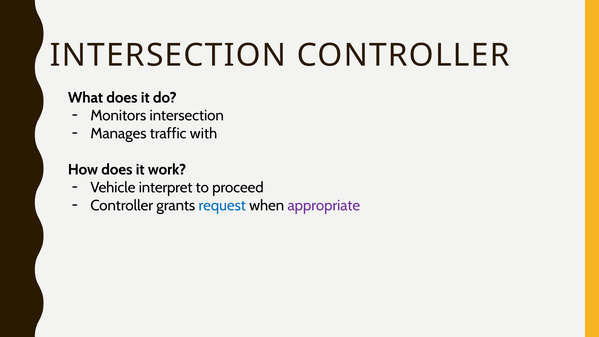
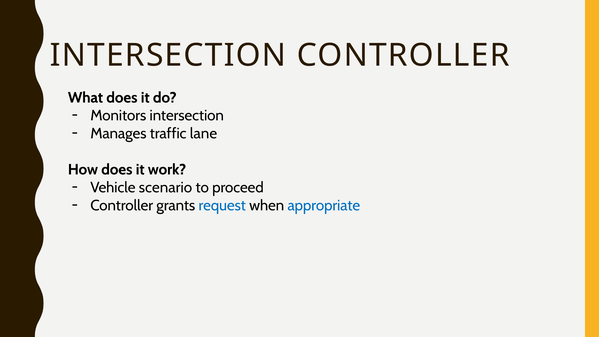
with: with -> lane (203, 134)
interpret: interpret -> scenario (165, 187)
appropriate colour: purple -> blue (324, 205)
